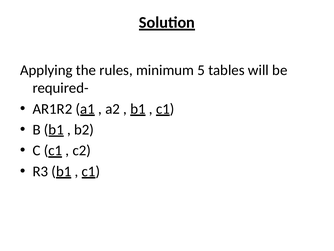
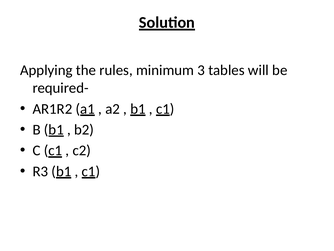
5: 5 -> 3 (201, 70)
